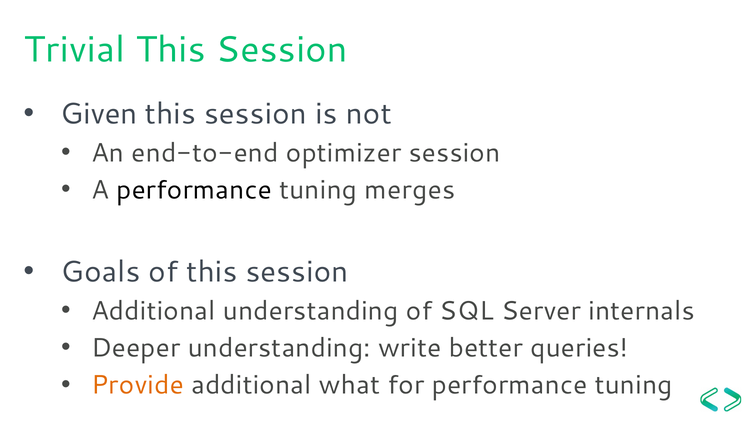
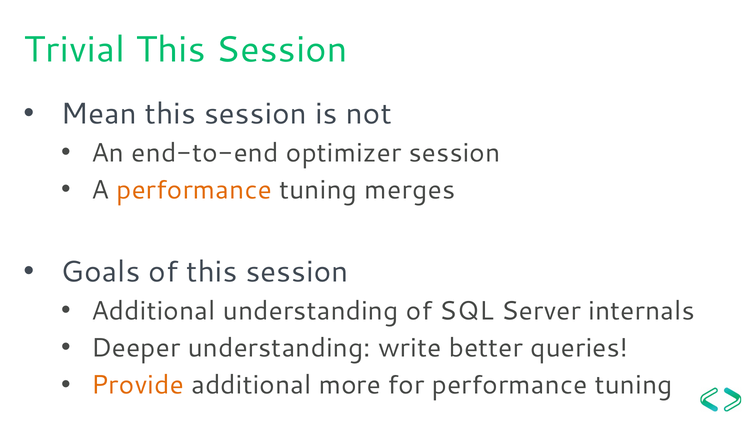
Given: Given -> Mean (99, 114)
performance colour: black -> orange (194, 190)
what: what -> more (350, 386)
